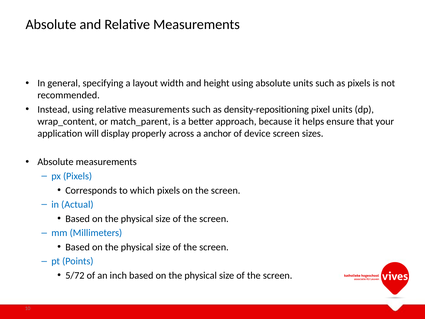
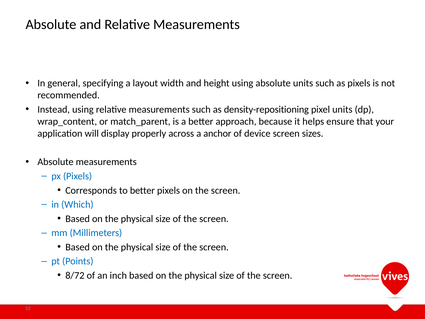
to which: which -> better (142, 190)
Actual: Actual -> Which (77, 204)
5/72: 5/72 -> 8/72 (75, 275)
